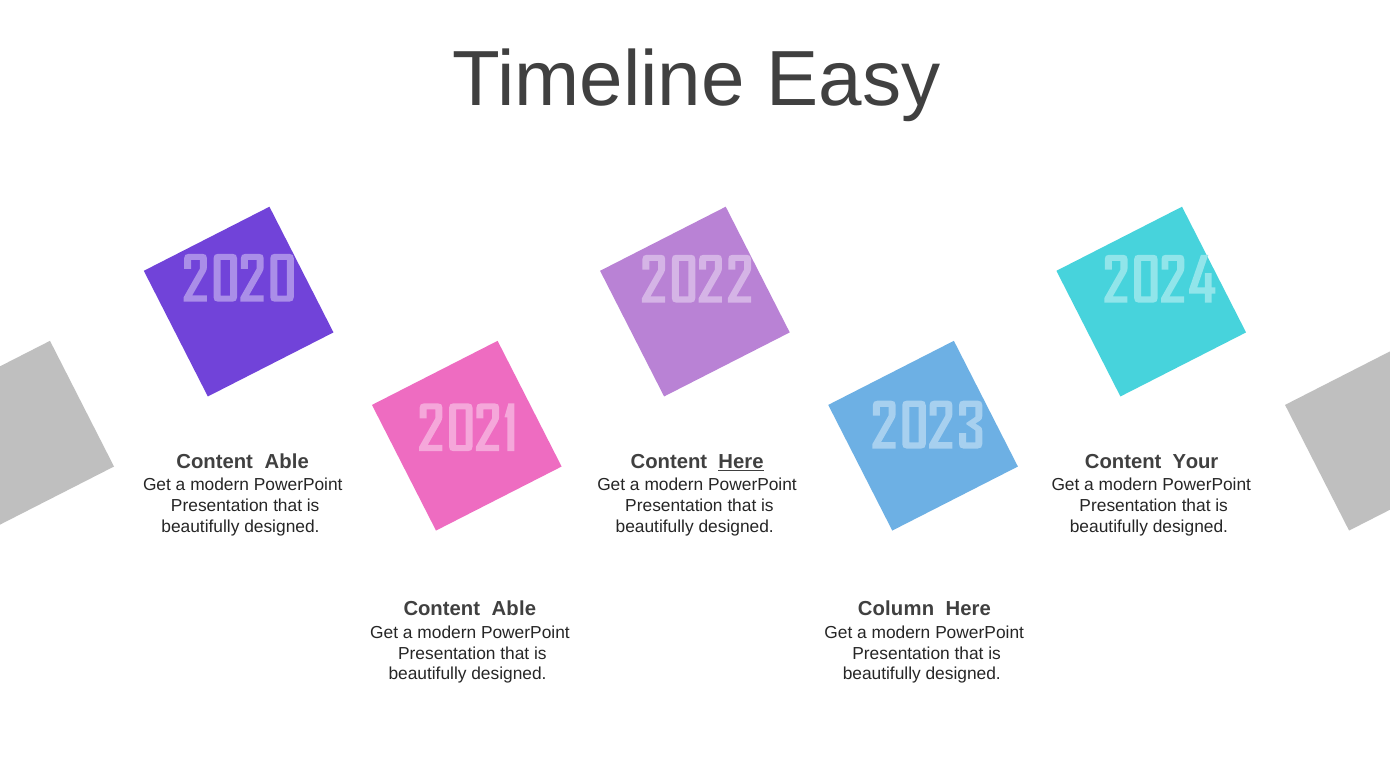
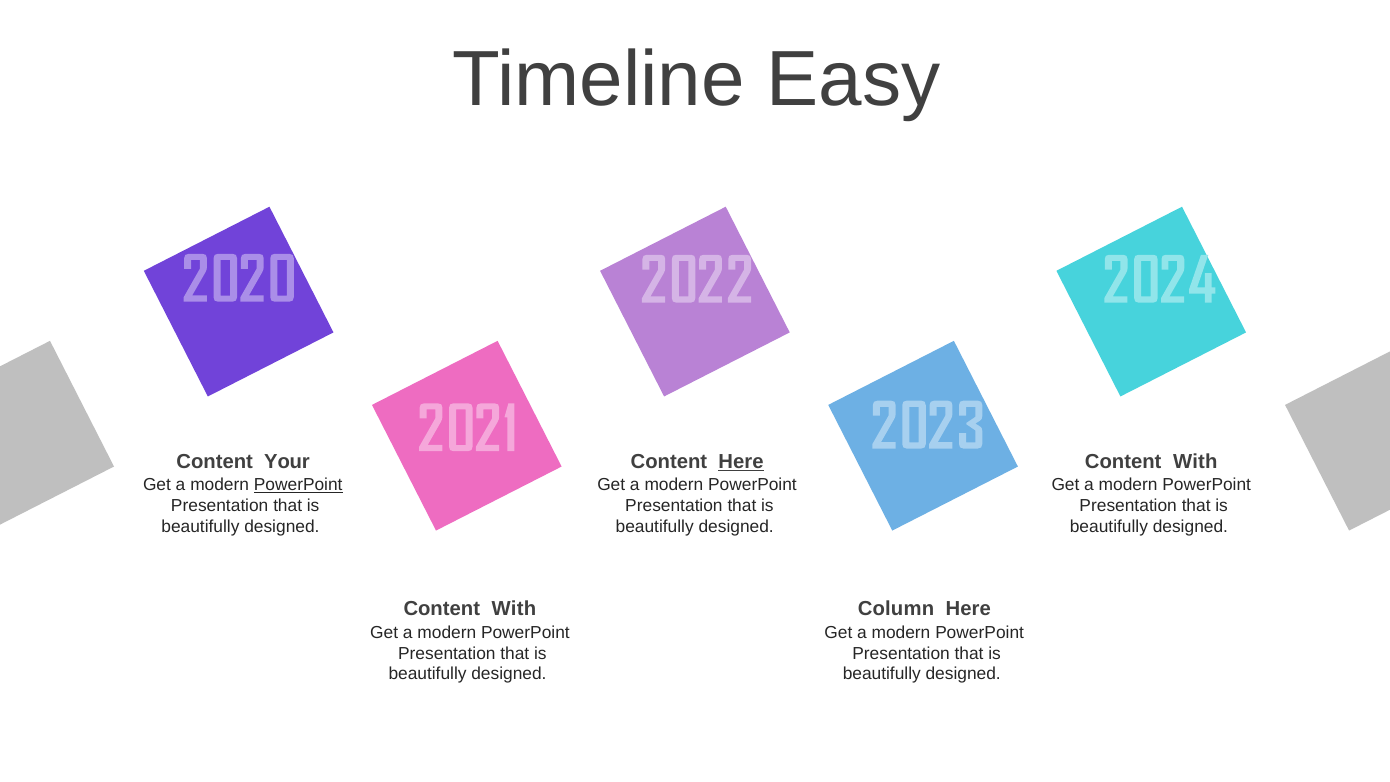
Able: Able -> Your (287, 461)
Your: Your -> With (1195, 461)
PowerPoint underline: none -> present (298, 485)
Able: Able -> With (514, 609)
